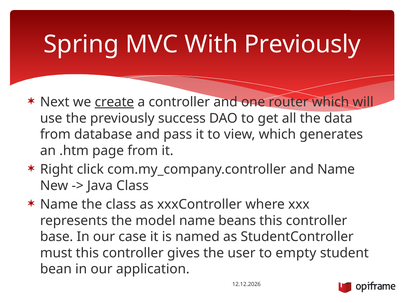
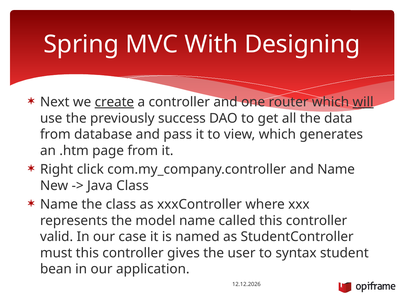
With Previously: Previously -> Designing (302, 44)
will underline: none -> present (363, 102)
beans: beans -> called (237, 221)
base: base -> valid (57, 237)
empty: empty -> syntax (296, 253)
